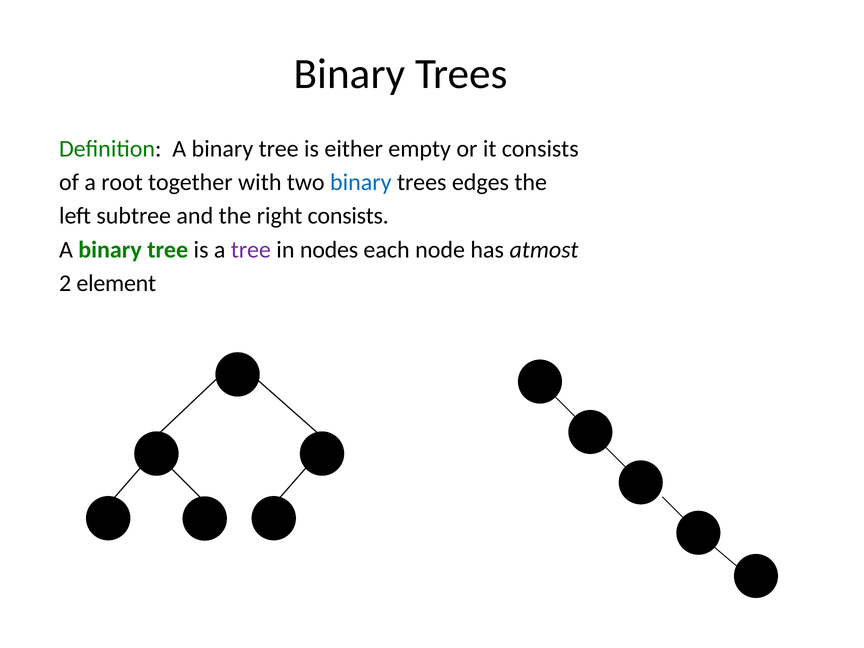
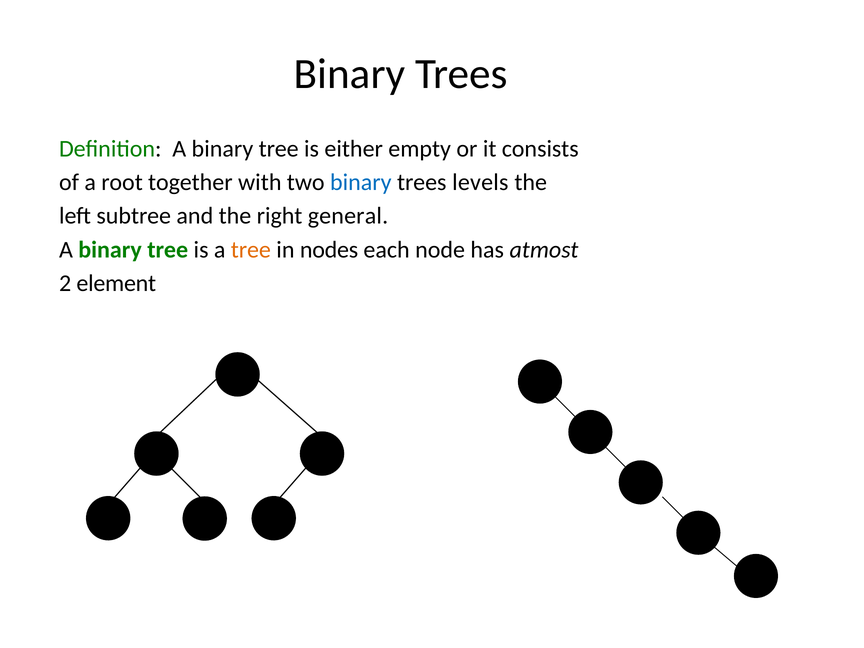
edges: edges -> levels (480, 182)
right consists: consists -> general (348, 216)
tree colour: purple -> orange (251, 250)
